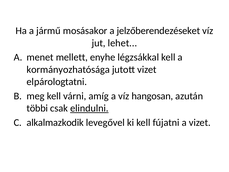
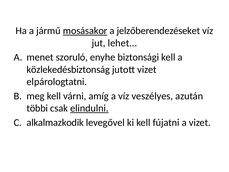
mosásakor underline: none -> present (85, 31)
mellett: mellett -> szoruló (72, 57)
légzsákkal: légzsákkal -> biztonsági (138, 57)
kormányozhatósága: kormányozhatósága -> közlekedésbiztonság (68, 69)
hangosan: hangosan -> veszélyes (152, 96)
